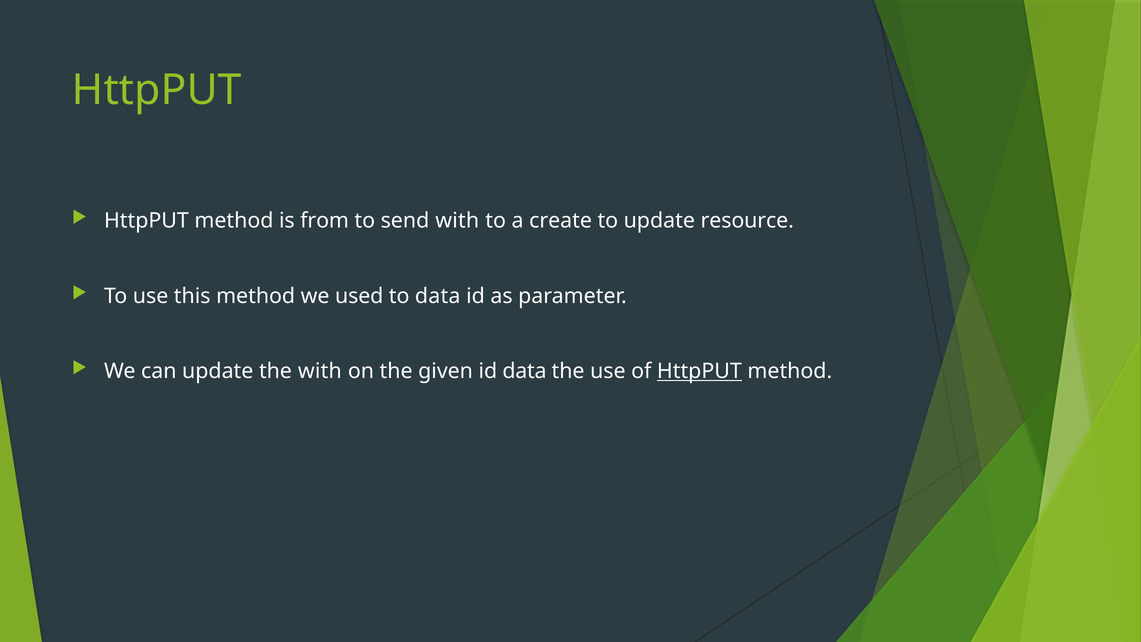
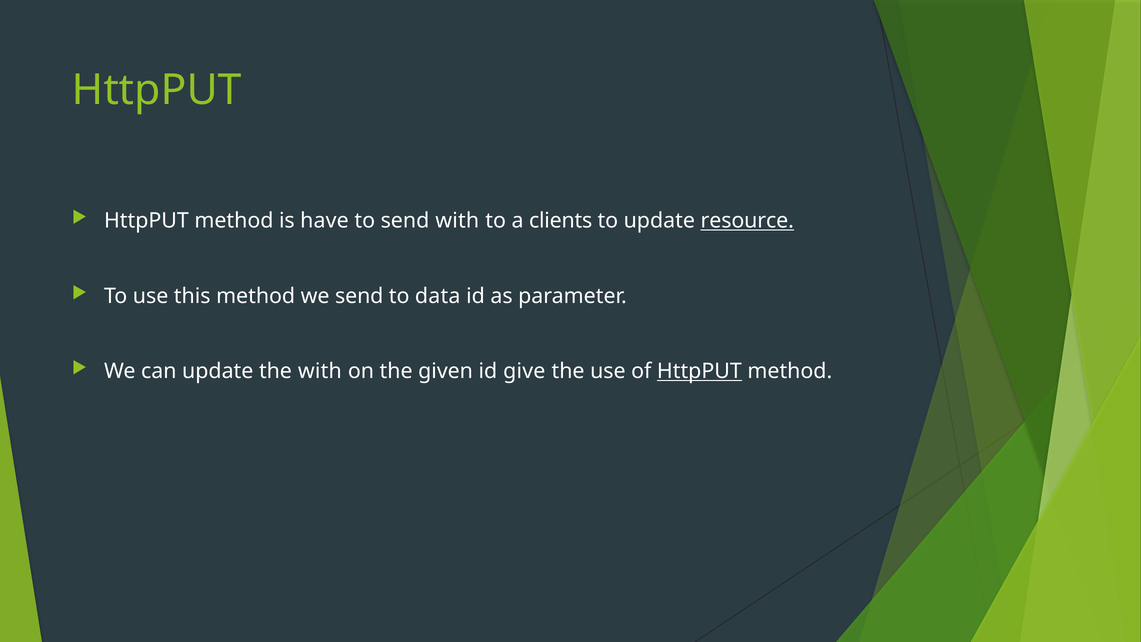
from: from -> have (324, 221)
create: create -> clients (561, 221)
resource underline: none -> present (747, 221)
we used: used -> send (359, 296)
id data: data -> give (524, 371)
